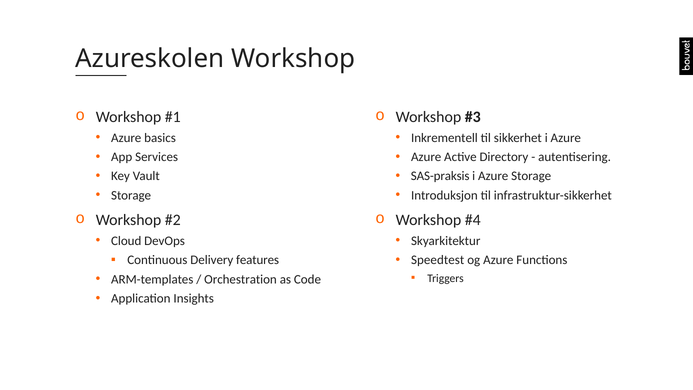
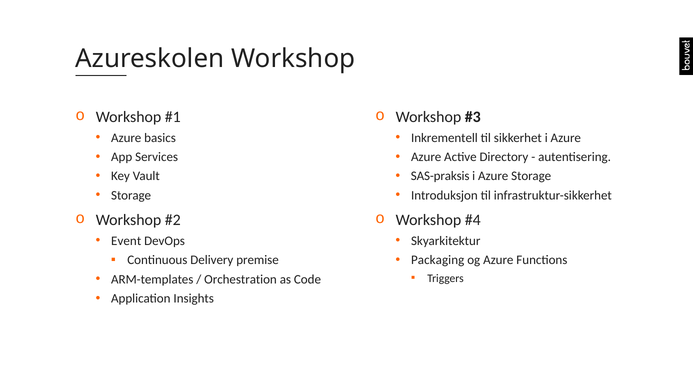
Cloud: Cloud -> Event (126, 241)
Speedtest: Speedtest -> Packaging (438, 260)
features: features -> premise (258, 260)
